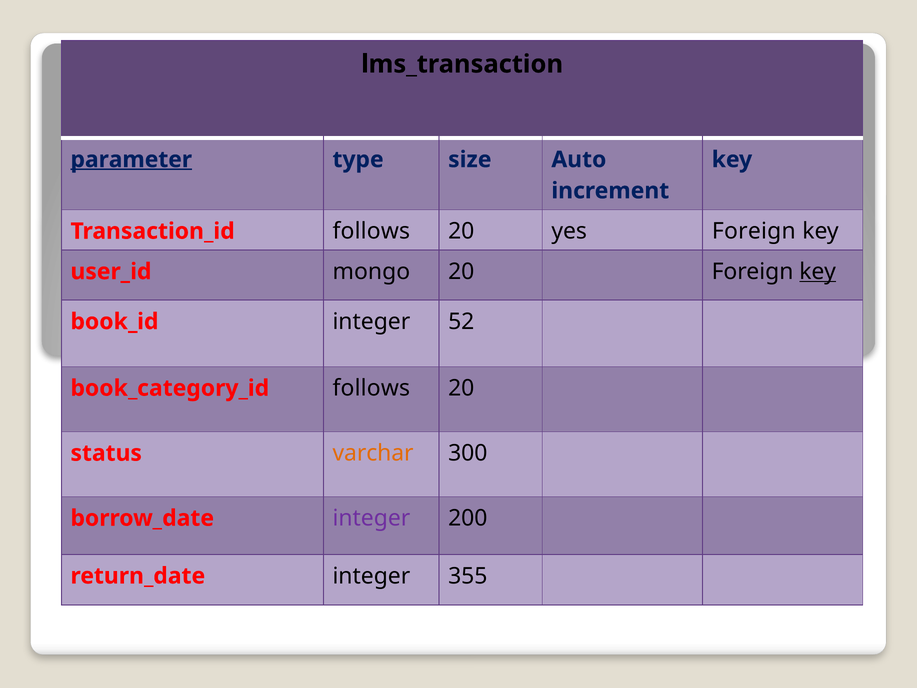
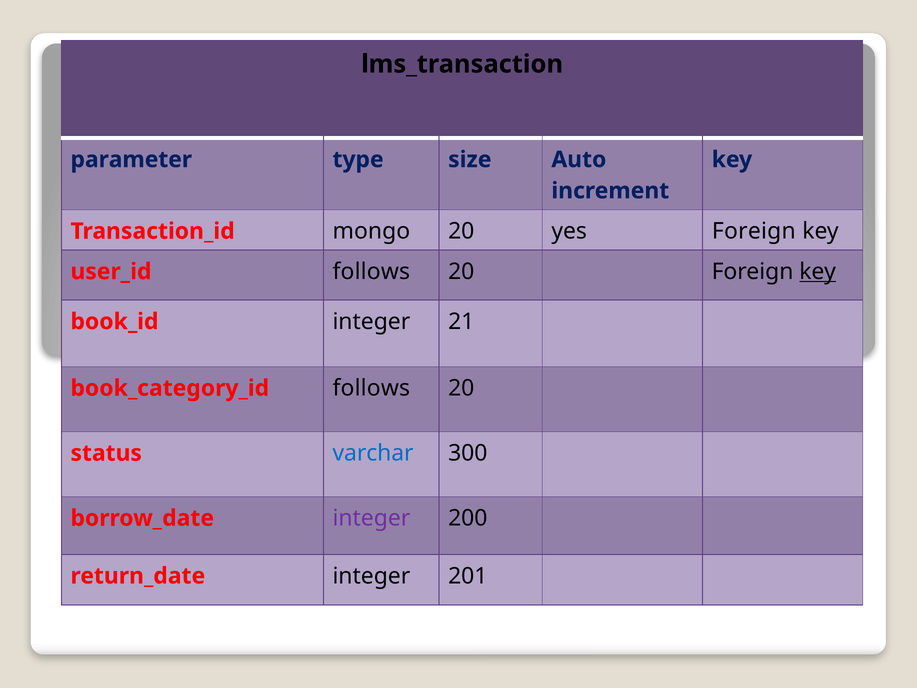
parameter underline: present -> none (131, 160)
follows: follows -> mongo (371, 231)
mongo: mongo -> follows (371, 272)
52: 52 -> 21 (461, 321)
varchar colour: orange -> blue (373, 453)
355: 355 -> 201 (468, 576)
